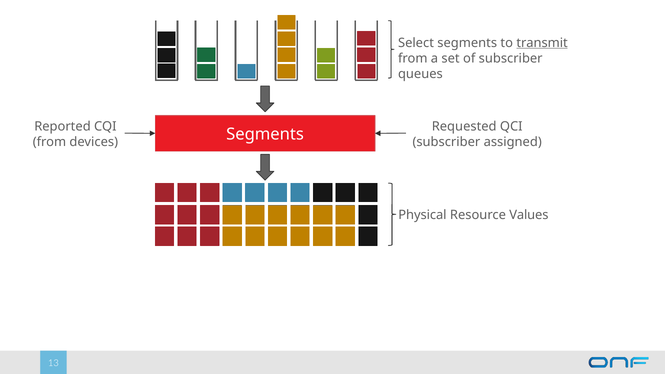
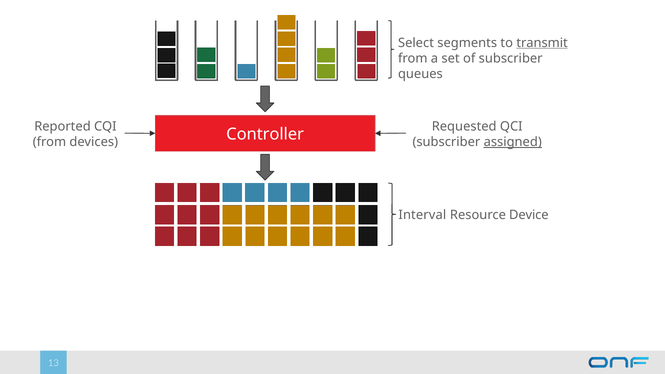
Segments: Segments -> Controller (265, 135)
assigned underline: none -> present (513, 142)
Physical: Physical -> Interval (422, 215)
Values: Values -> Device (529, 215)
